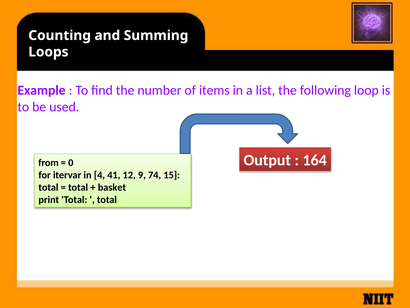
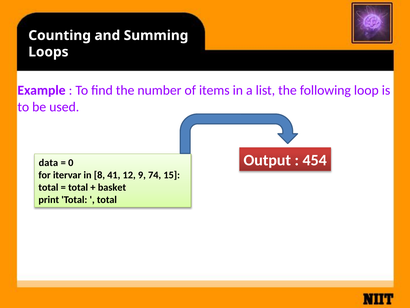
164: 164 -> 454 (315, 160)
from: from -> data (48, 163)
4: 4 -> 8 (99, 175)
